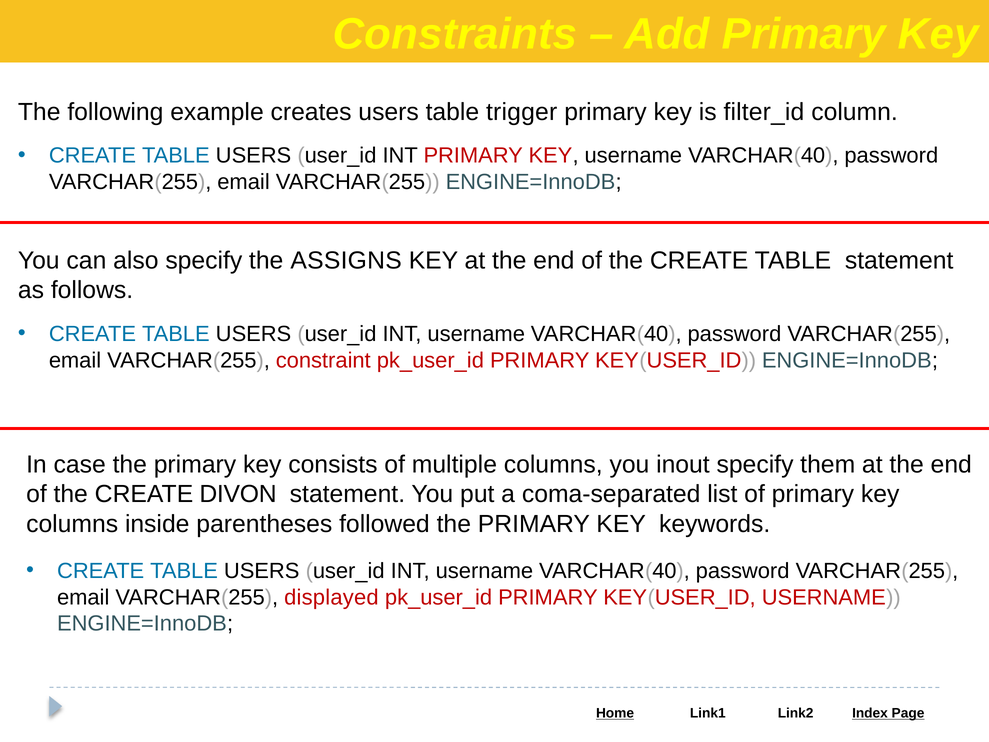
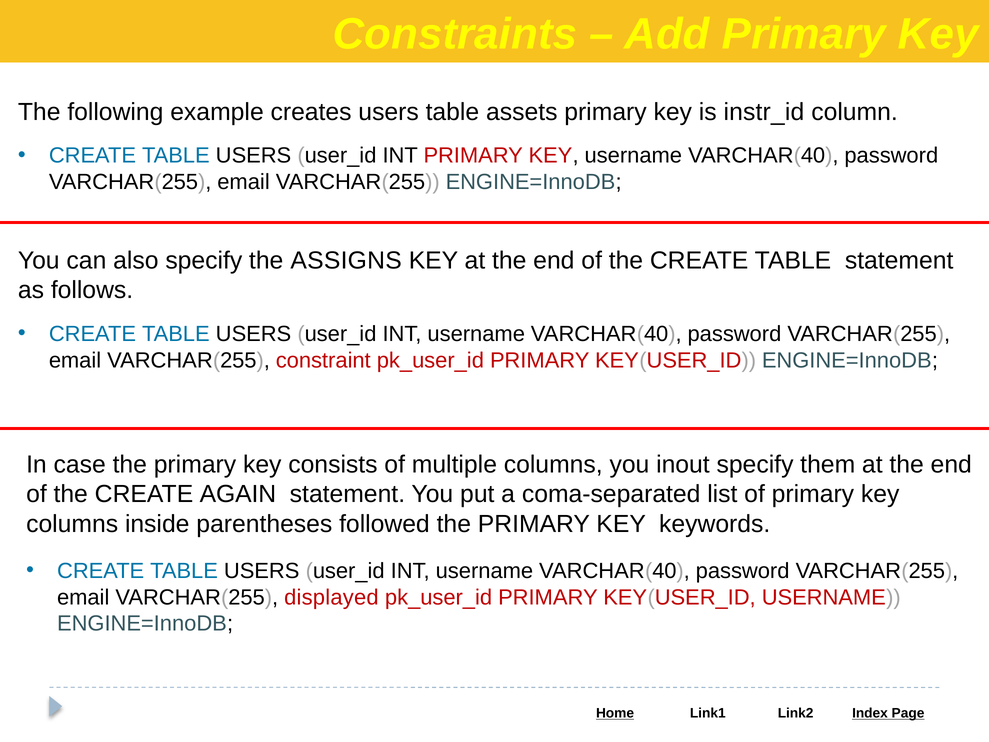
trigger: trigger -> assets (522, 112)
filter_id: filter_id -> instr_id (764, 112)
DIVON: DIVON -> AGAIN (238, 494)
